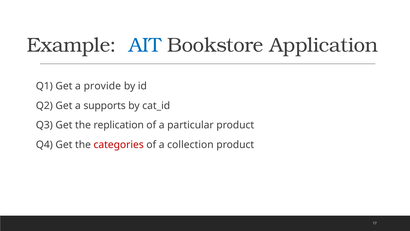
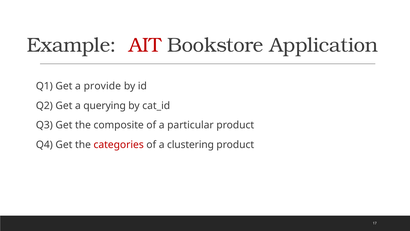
AIT colour: blue -> red (145, 45)
supports: supports -> querying (105, 105)
replication: replication -> composite (119, 125)
collection: collection -> clustering (190, 144)
